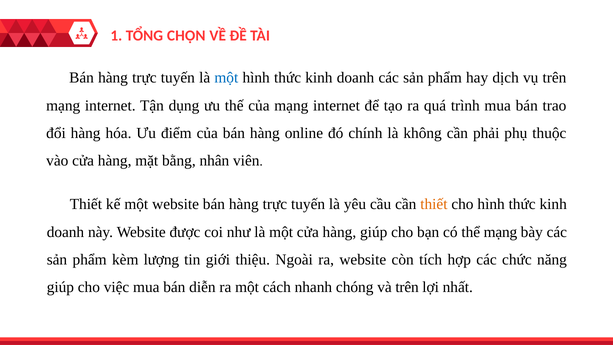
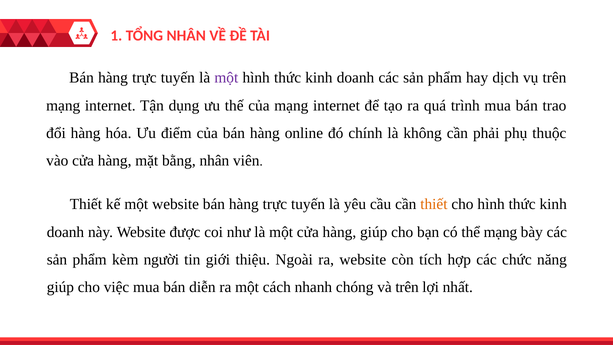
TỔNG CHỌN: CHỌN -> NHÂN (186, 35)
một colour: blue -> purple (226, 78)
lượng: lượng -> người (161, 259)
